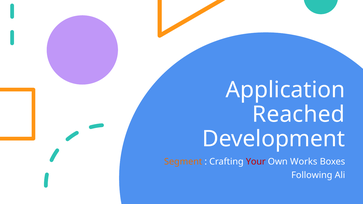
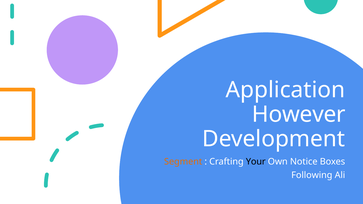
Reached: Reached -> However (299, 114)
Your colour: red -> black (256, 162)
Works: Works -> Notice (304, 162)
